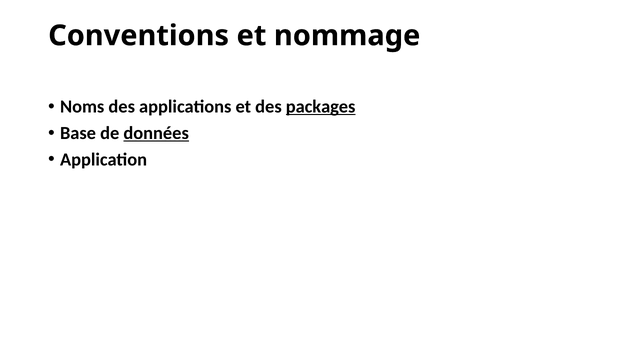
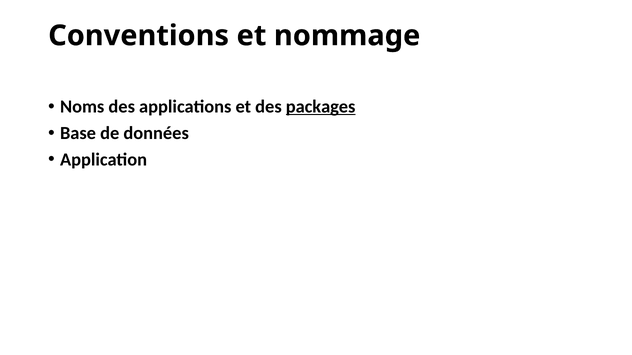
données underline: present -> none (156, 133)
